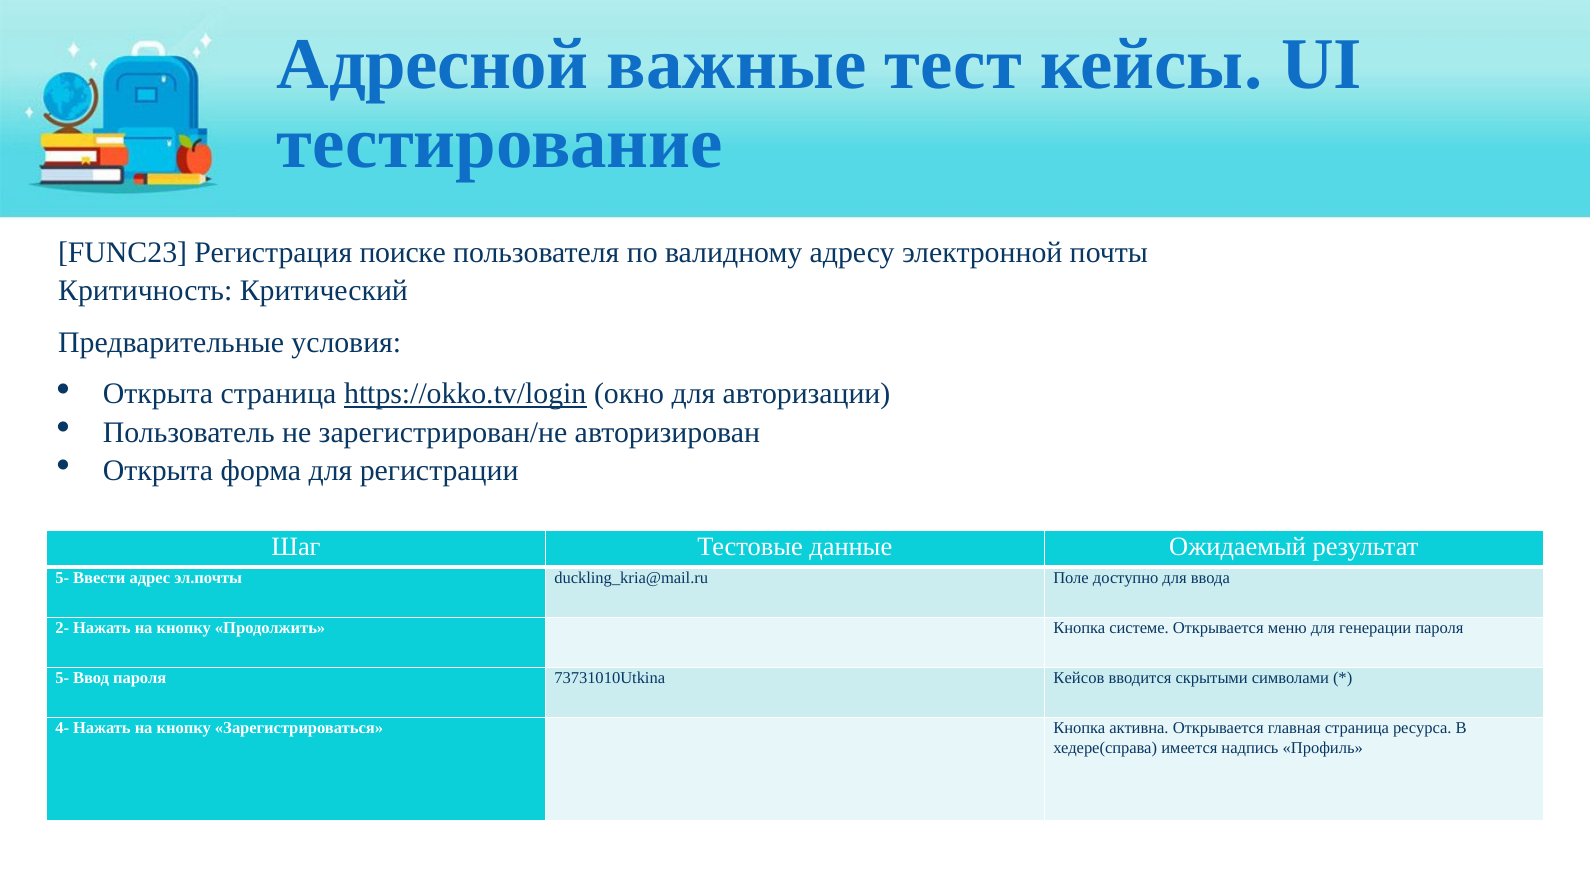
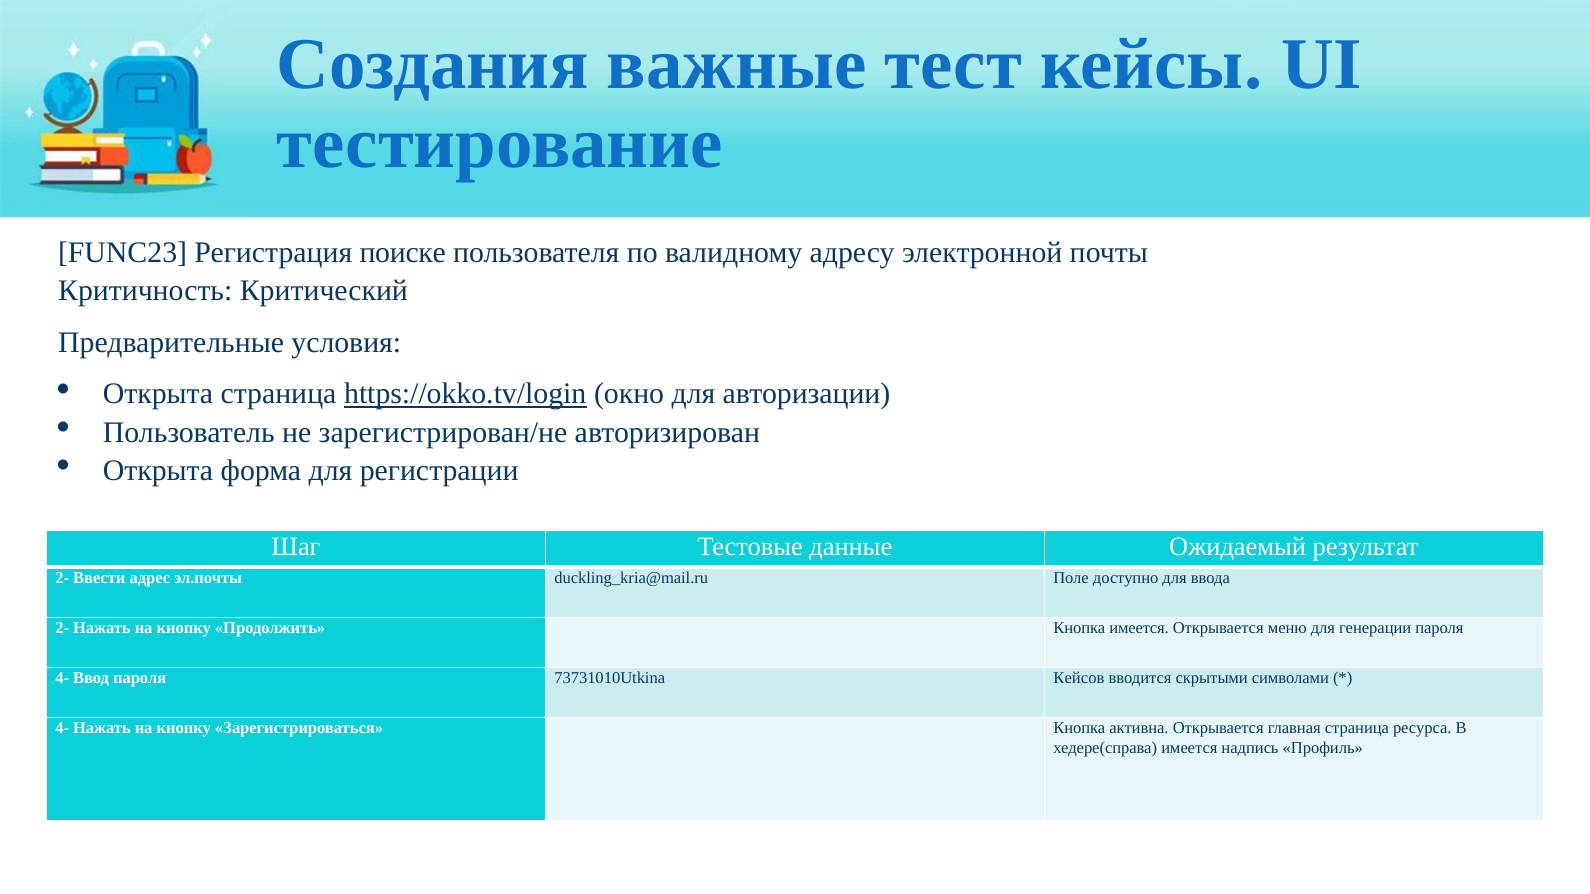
Адресной: Адресной -> Создания (433, 64)
5-: 5- -> 2- (62, 578)
Кнопка системе: системе -> имеется (1139, 628)
5-: 5- -> 4- (62, 678)
